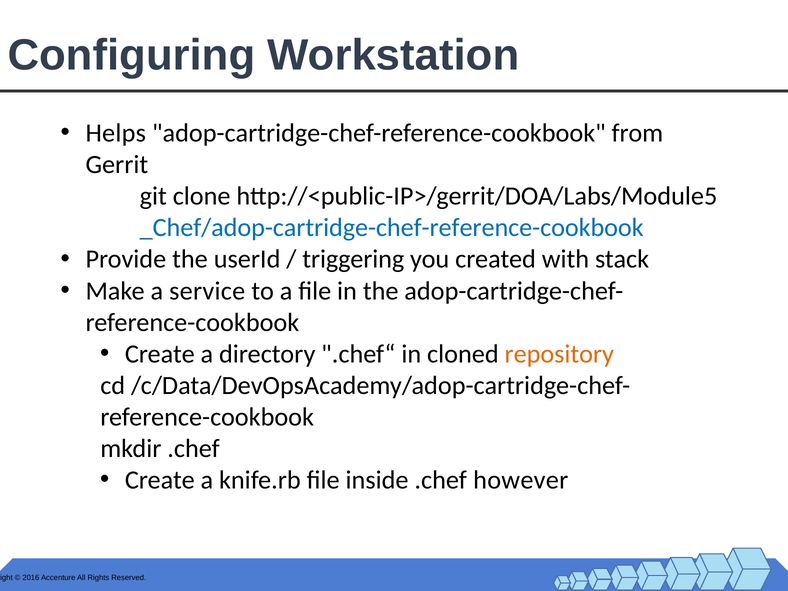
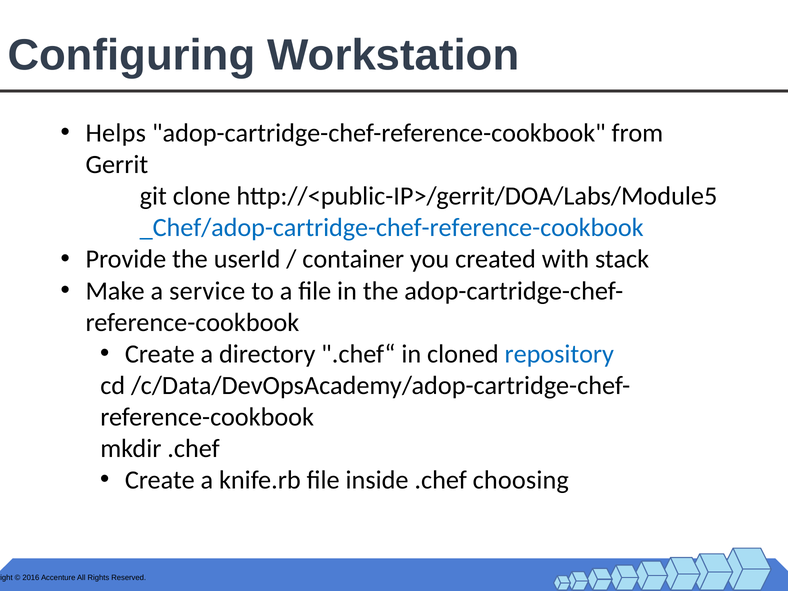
triggering: triggering -> container (353, 259)
repository colour: orange -> blue (559, 354)
however: however -> choosing (521, 480)
